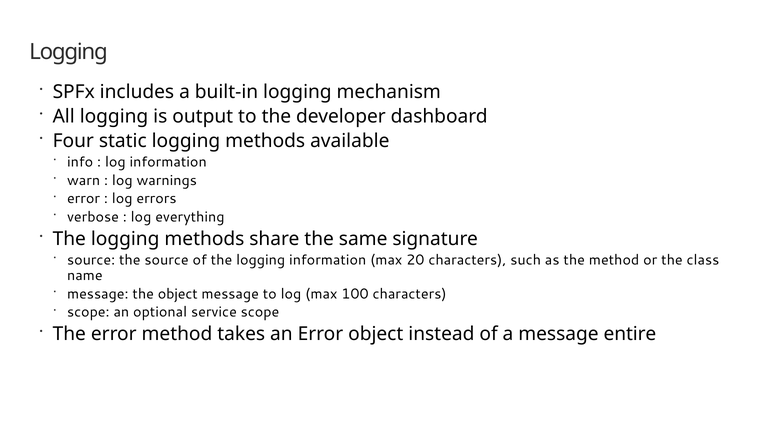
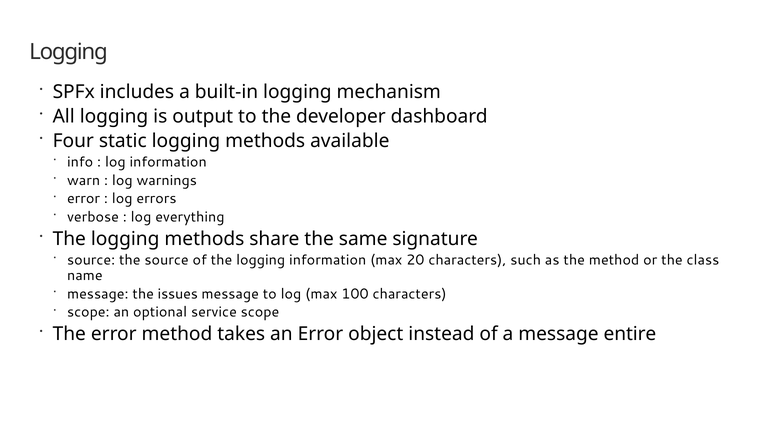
the object: object -> issues (178, 294)
